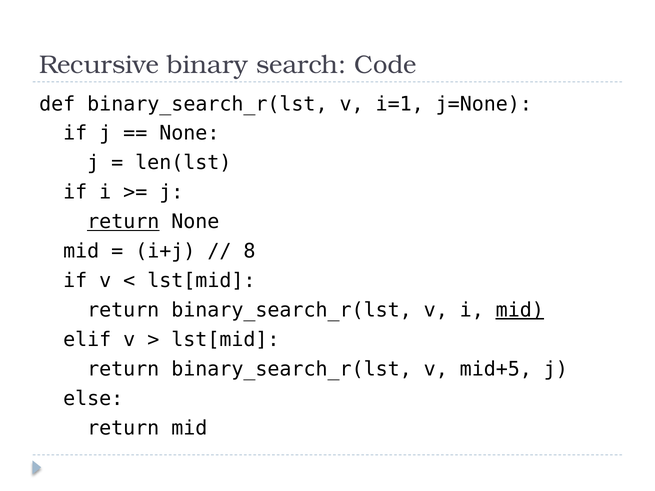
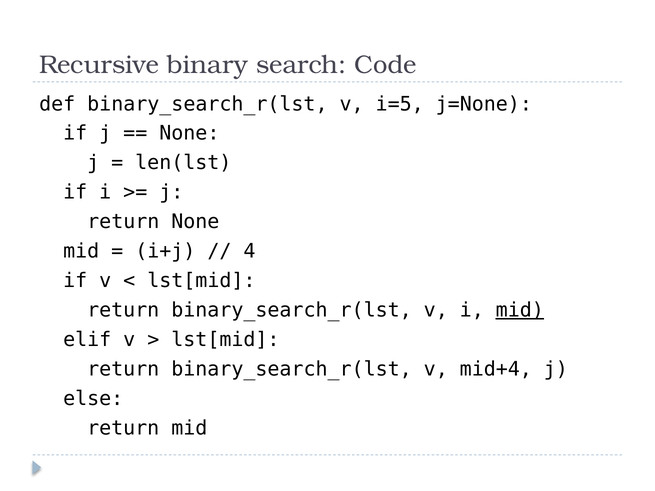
i=1: i=1 -> i=5 (400, 104)
return underline: present -> none (123, 222)
8: 8 -> 4 (249, 251)
mid+5: mid+5 -> mid+4 (496, 369)
